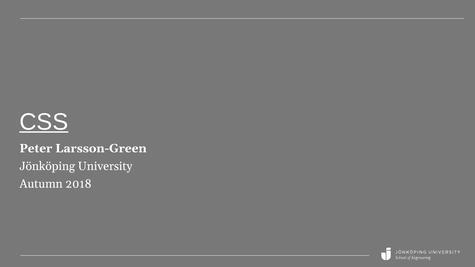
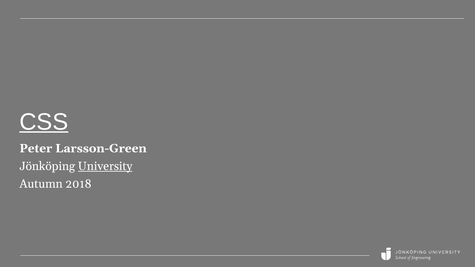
University underline: none -> present (105, 166)
